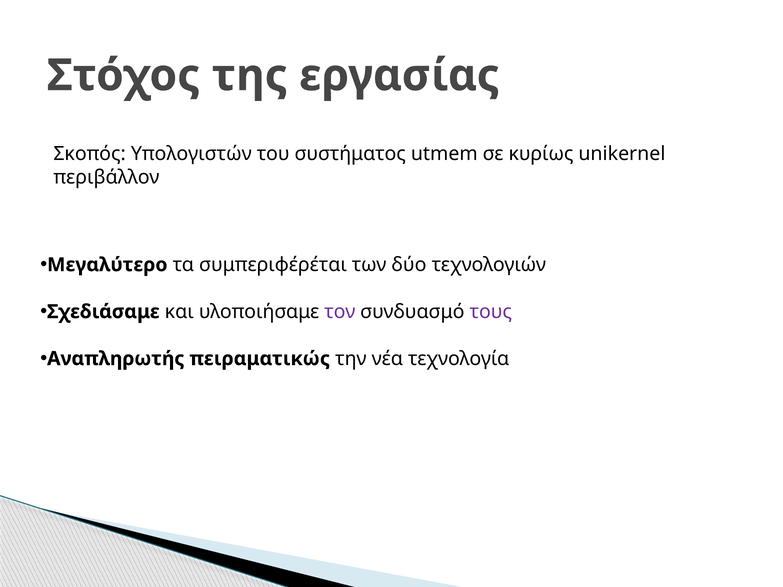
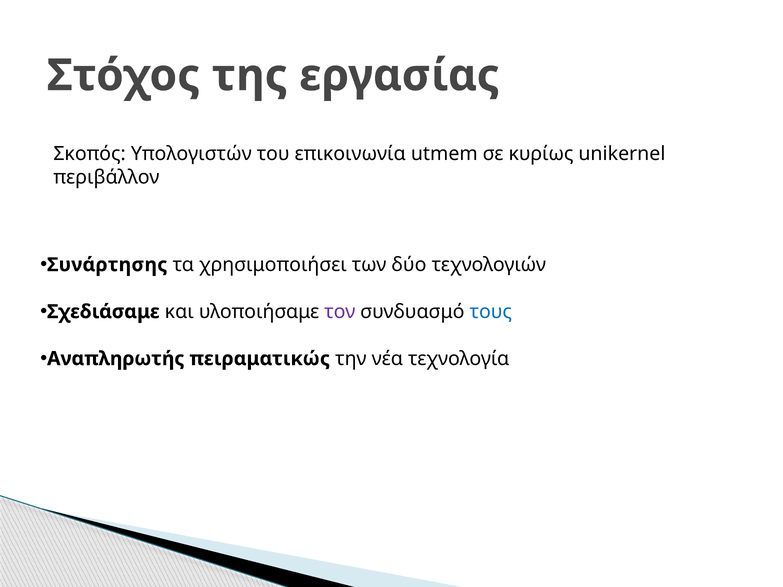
συστήματος: συστήματος -> επικοινωνία (350, 154)
Μεγαλύτερο: Μεγαλύτερο -> Συνάρτησης (107, 265)
συμπεριφέρέται: συμπεριφέρέται -> χρησιμοποιήσει (273, 265)
τους colour: purple -> blue (491, 312)
